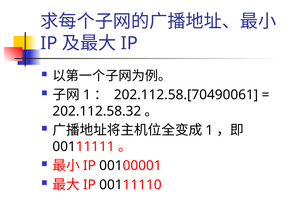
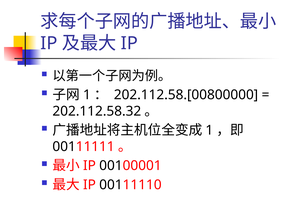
202.112.58.[70490061: 202.112.58.[70490061 -> 202.112.58.[00800000 (186, 95)
